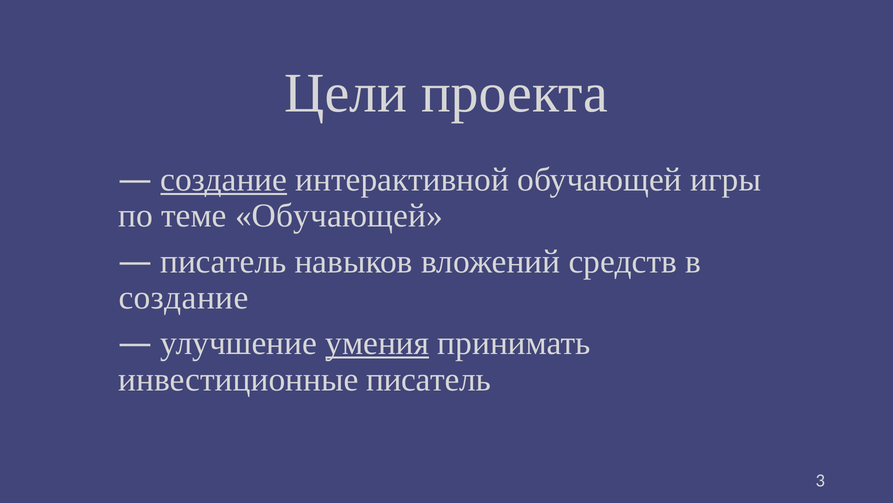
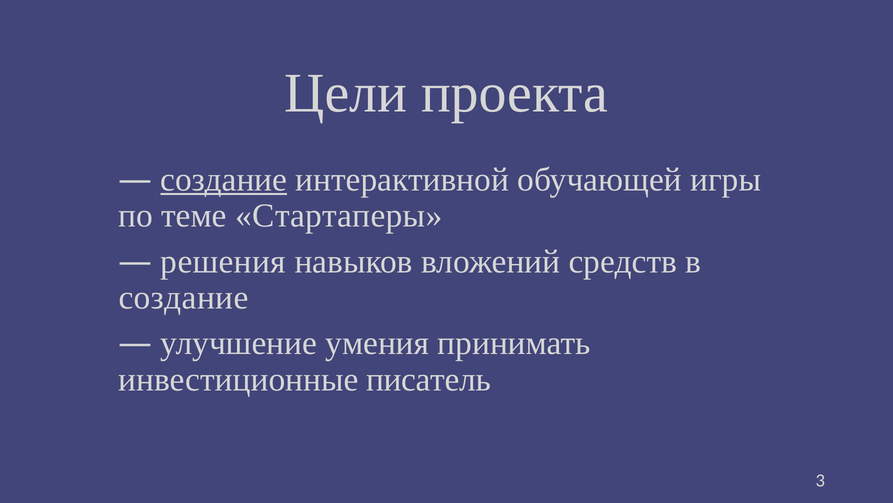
теме Обучающей: Обучающей -> Стартаперы (339, 216)
писатель: писатель -> решения (223, 261)
умения underline: present -> none (377, 343)
